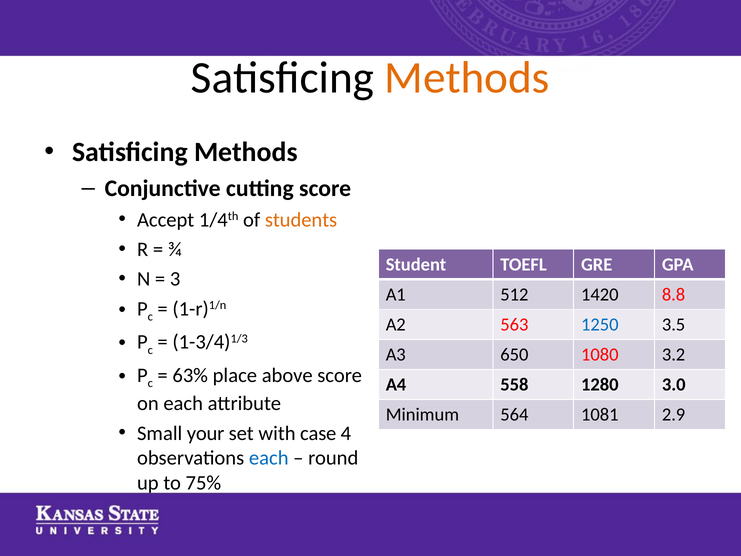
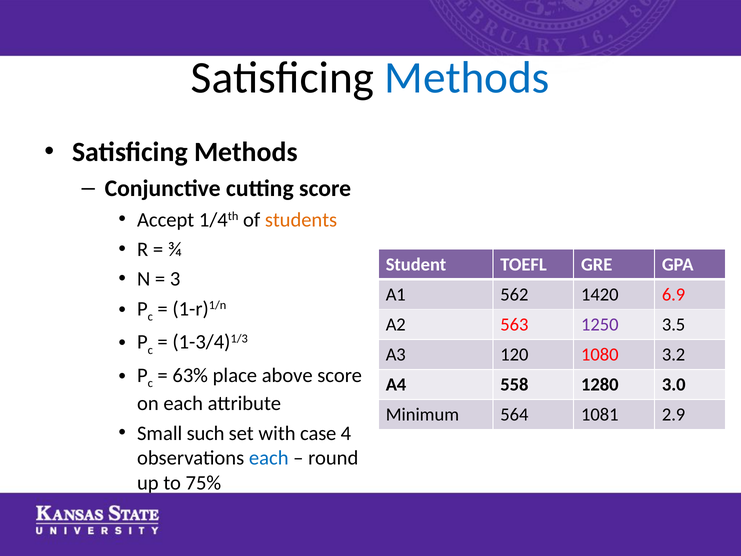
Methods colour: orange -> blue (467, 78)
512: 512 -> 562 (514, 294)
8.8: 8.8 -> 6.9 (674, 294)
1250 colour: blue -> purple (600, 324)
650: 650 -> 120 (514, 354)
your: your -> such (206, 433)
